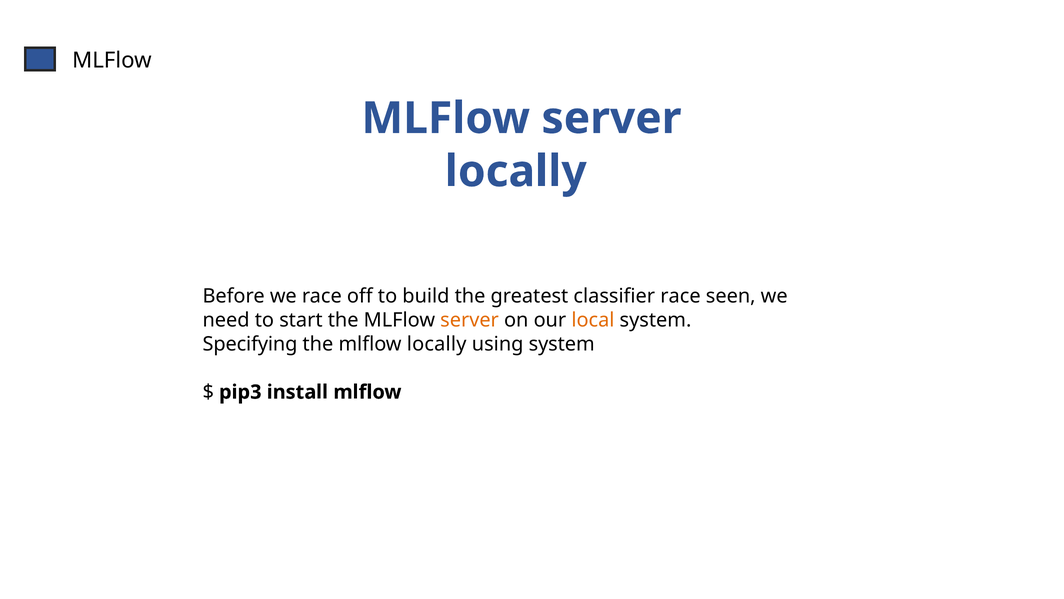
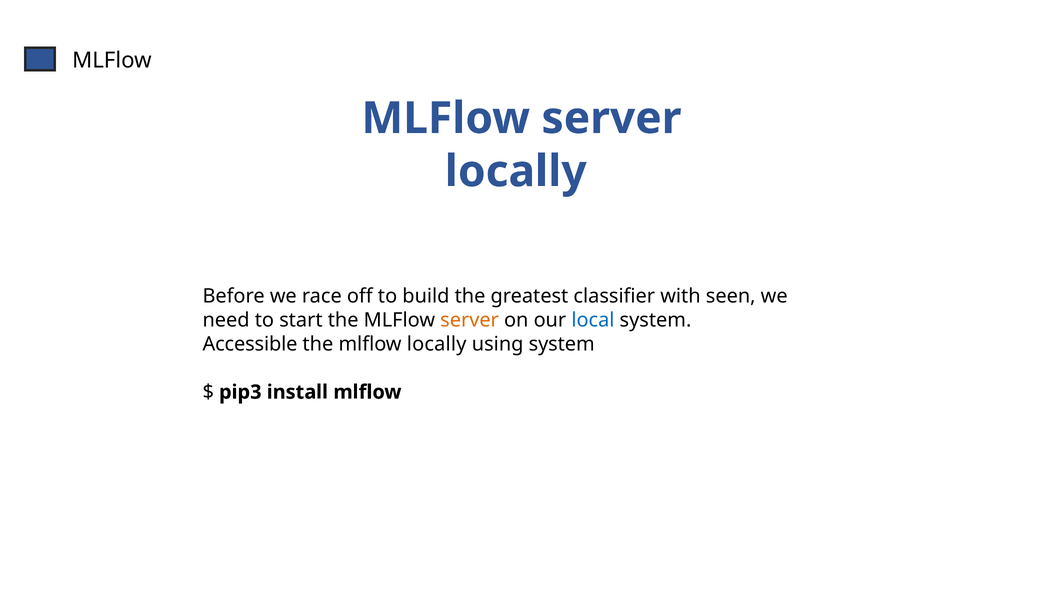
classifier race: race -> with (680, 296)
local colour: orange -> blue (593, 320)
Specifying: Specifying -> Accessible (250, 344)
